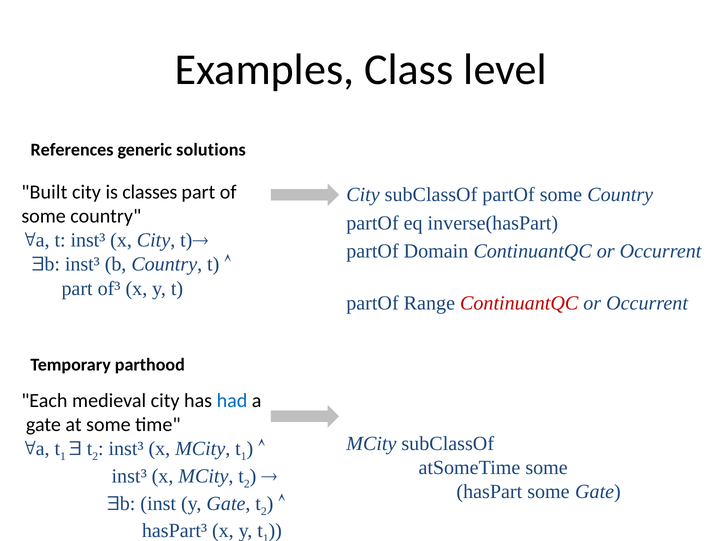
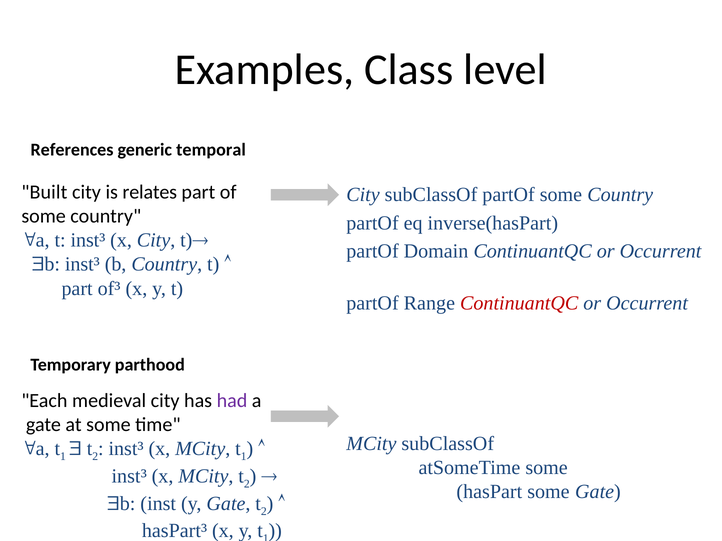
solutions: solutions -> temporal (211, 150)
classes: classes -> relates (150, 192)
had colour: blue -> purple (232, 401)
